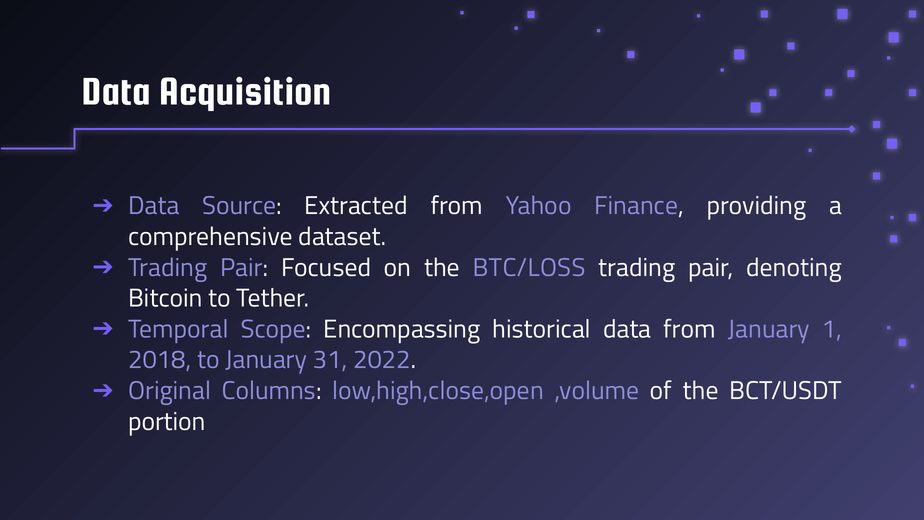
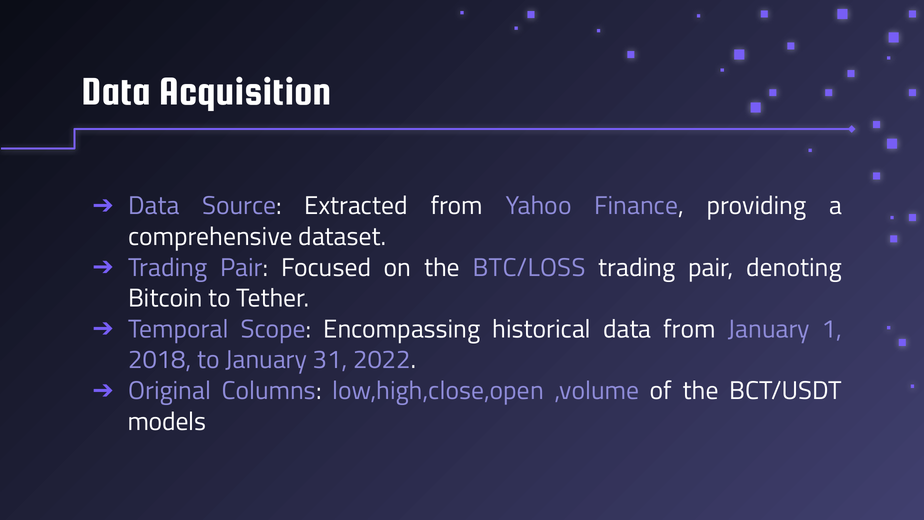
portion: portion -> models (167, 421)
